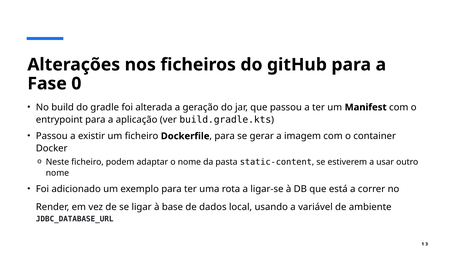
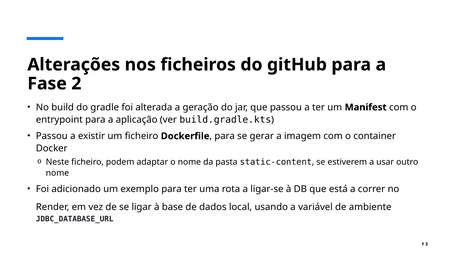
0: 0 -> 2 (76, 84)
